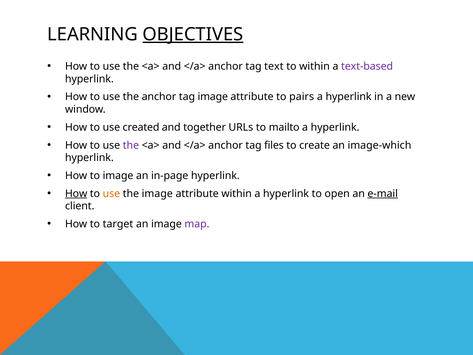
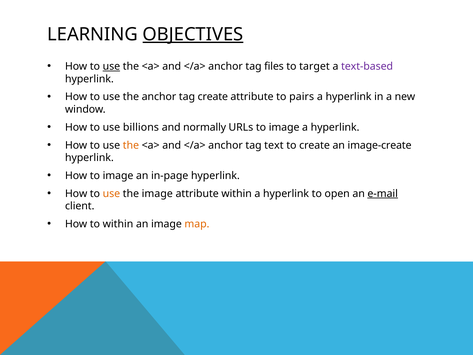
use underline: none -> present (111, 66)
text: text -> files (274, 66)
to within: within -> target (314, 66)
tag image: image -> create (213, 97)
created: created -> billions (141, 127)
together: together -> normally (205, 127)
URLs to mailto: mailto -> image (284, 127)
the colour: purple -> orange (131, 145)
files: files -> text (274, 145)
image-which: image-which -> image-create (380, 145)
How underline: present -> none (76, 193)
to target: target -> within (118, 224)
map colour: purple -> orange (197, 224)
